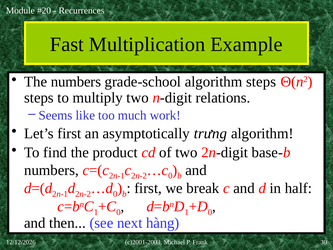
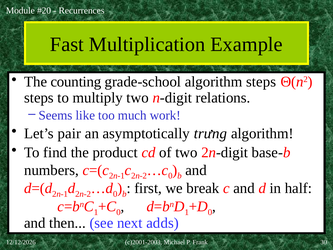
The numbers: numbers -> counting (76, 82)
Let’s first: first -> pair (69, 133)
hàng: hàng -> adds (163, 223)
